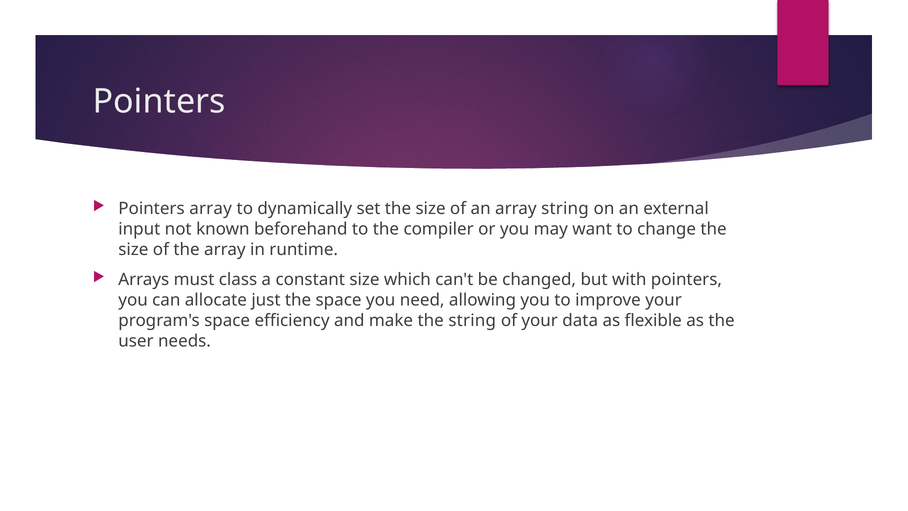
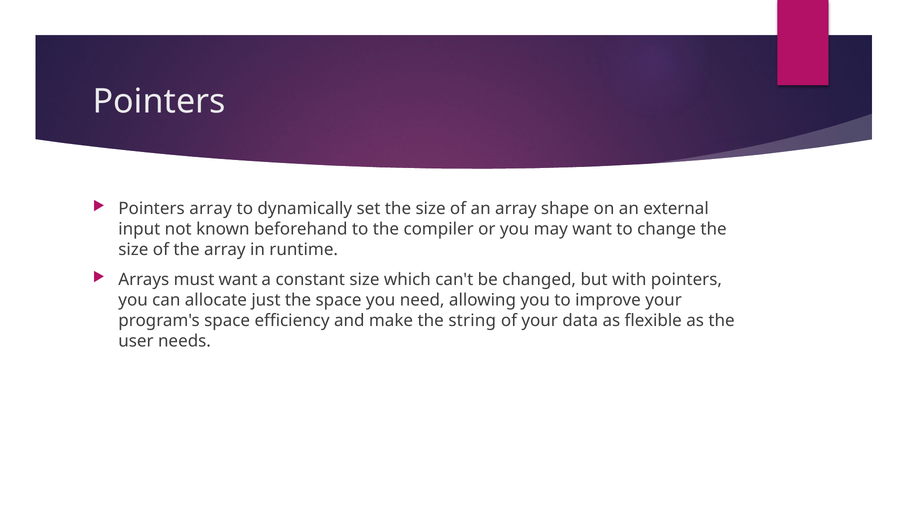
array string: string -> shape (565, 209)
must class: class -> want (238, 279)
